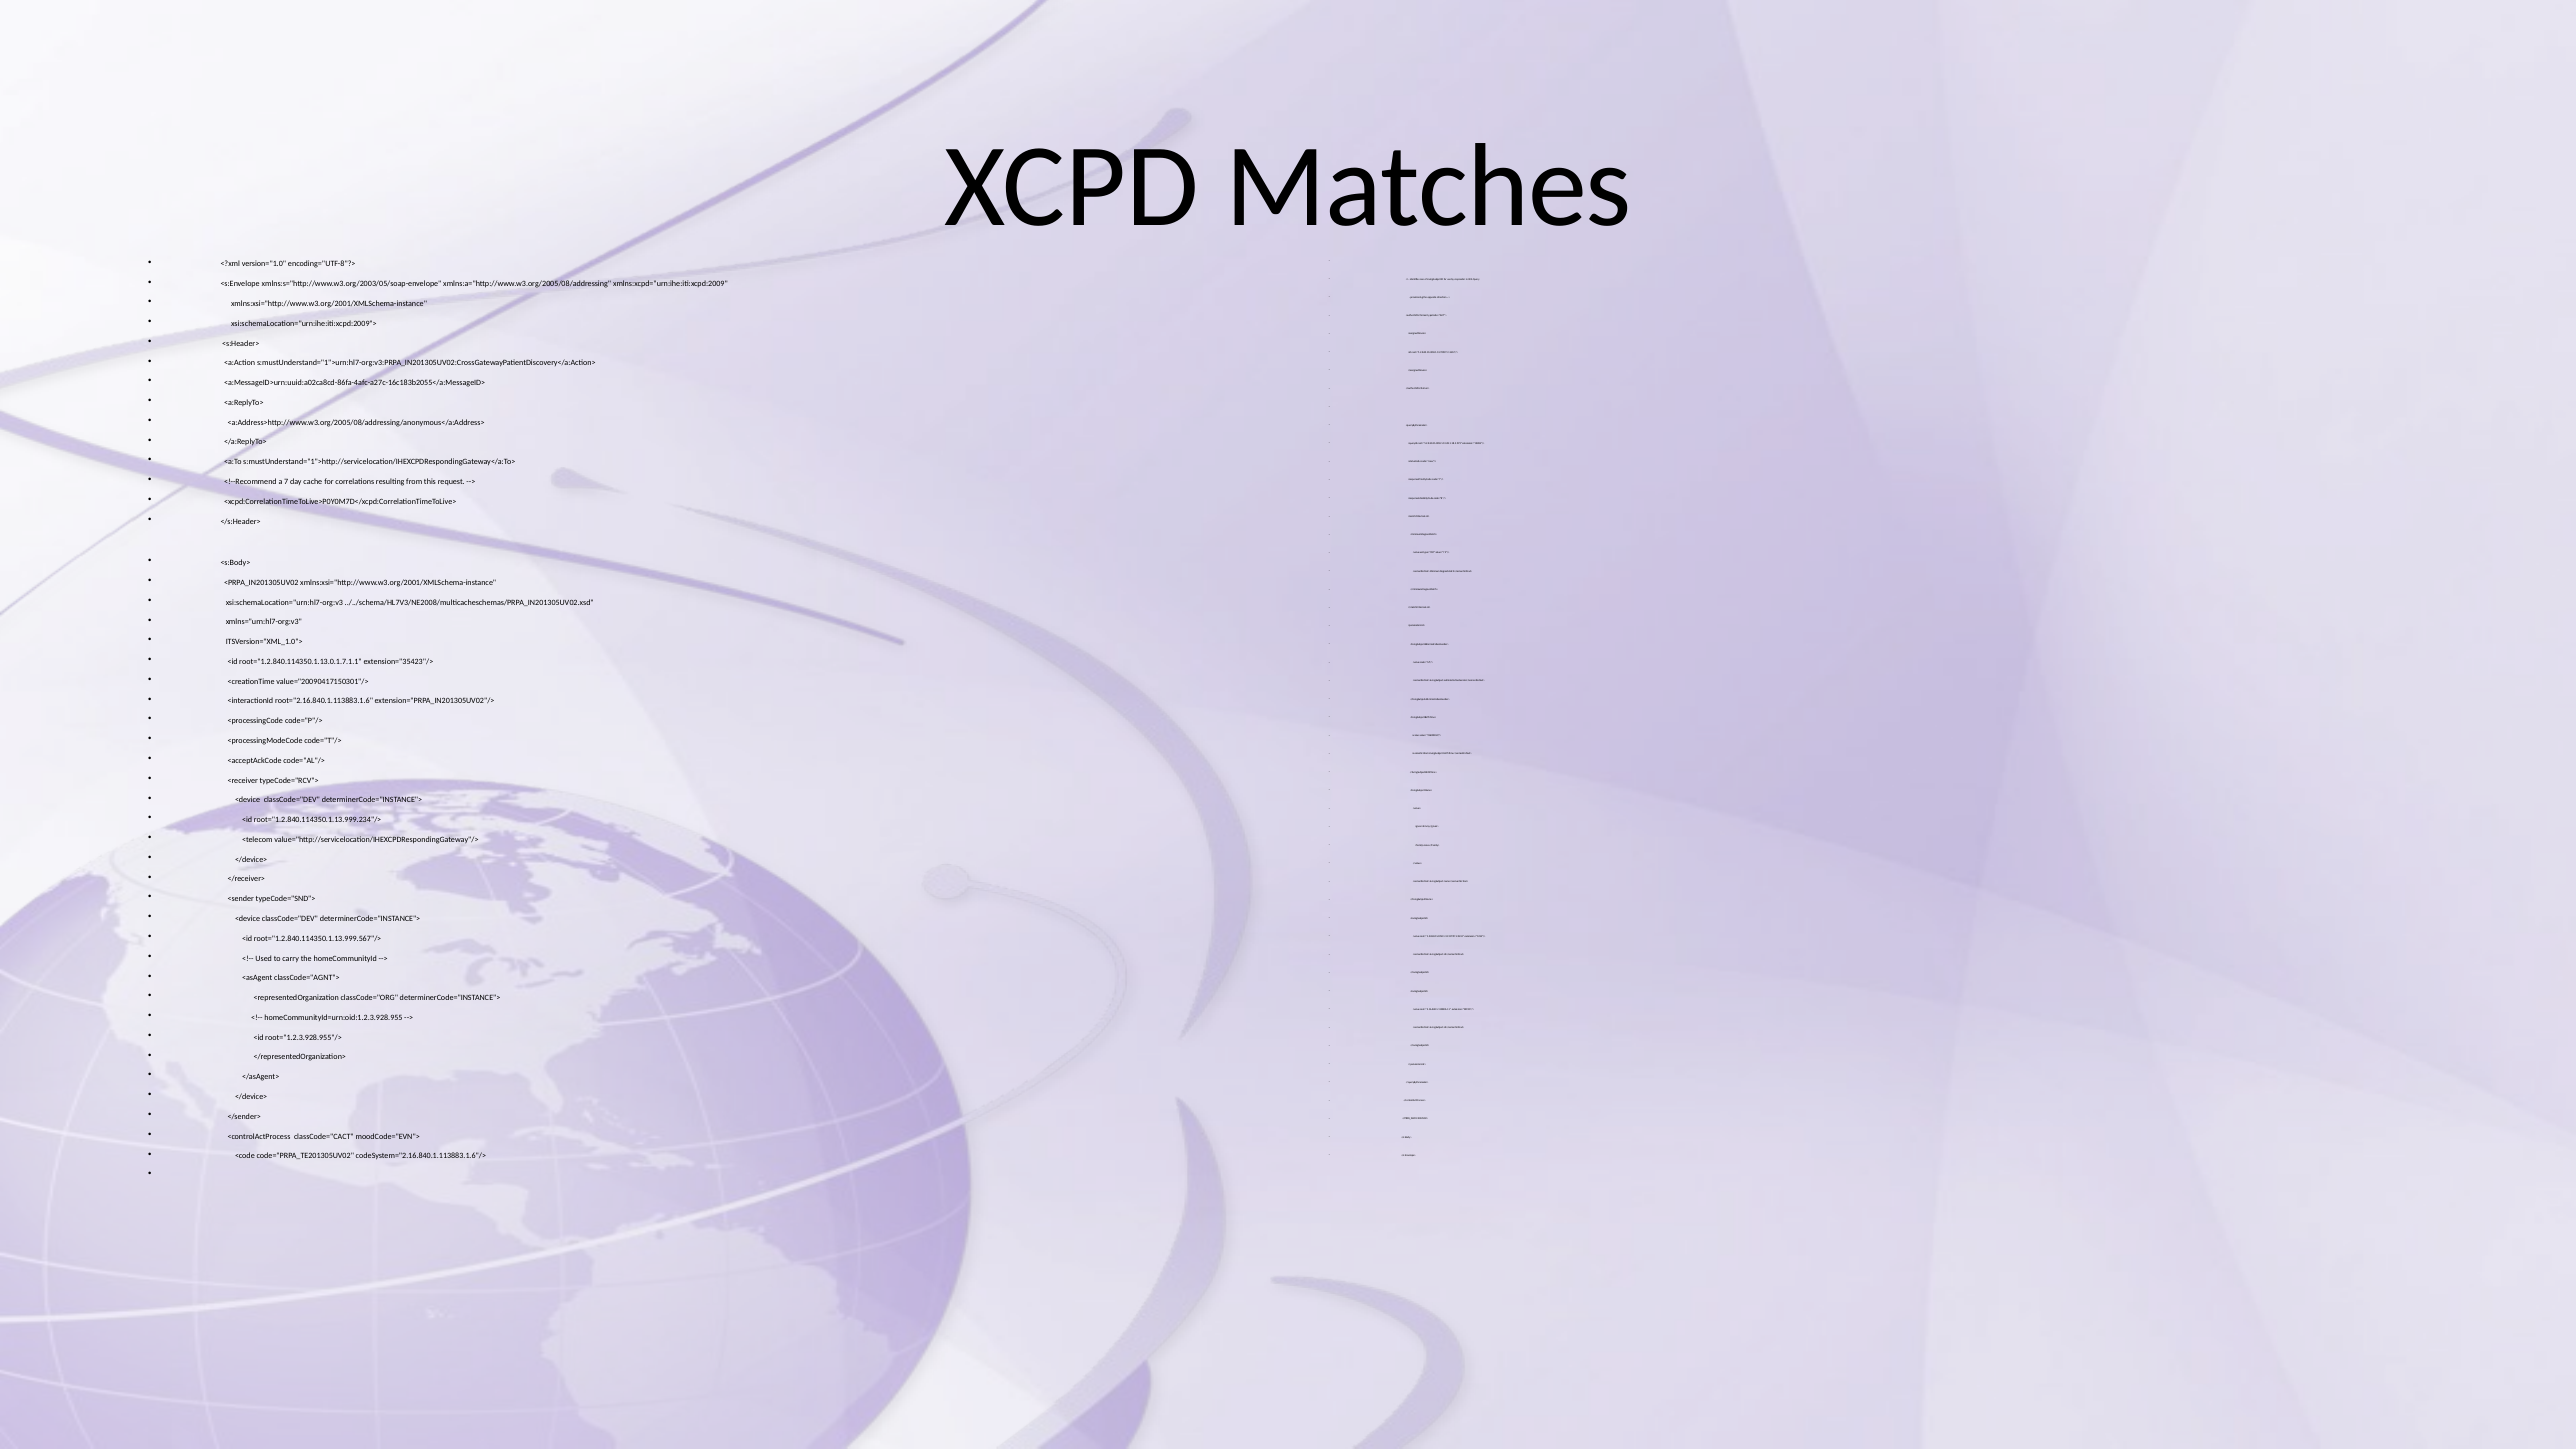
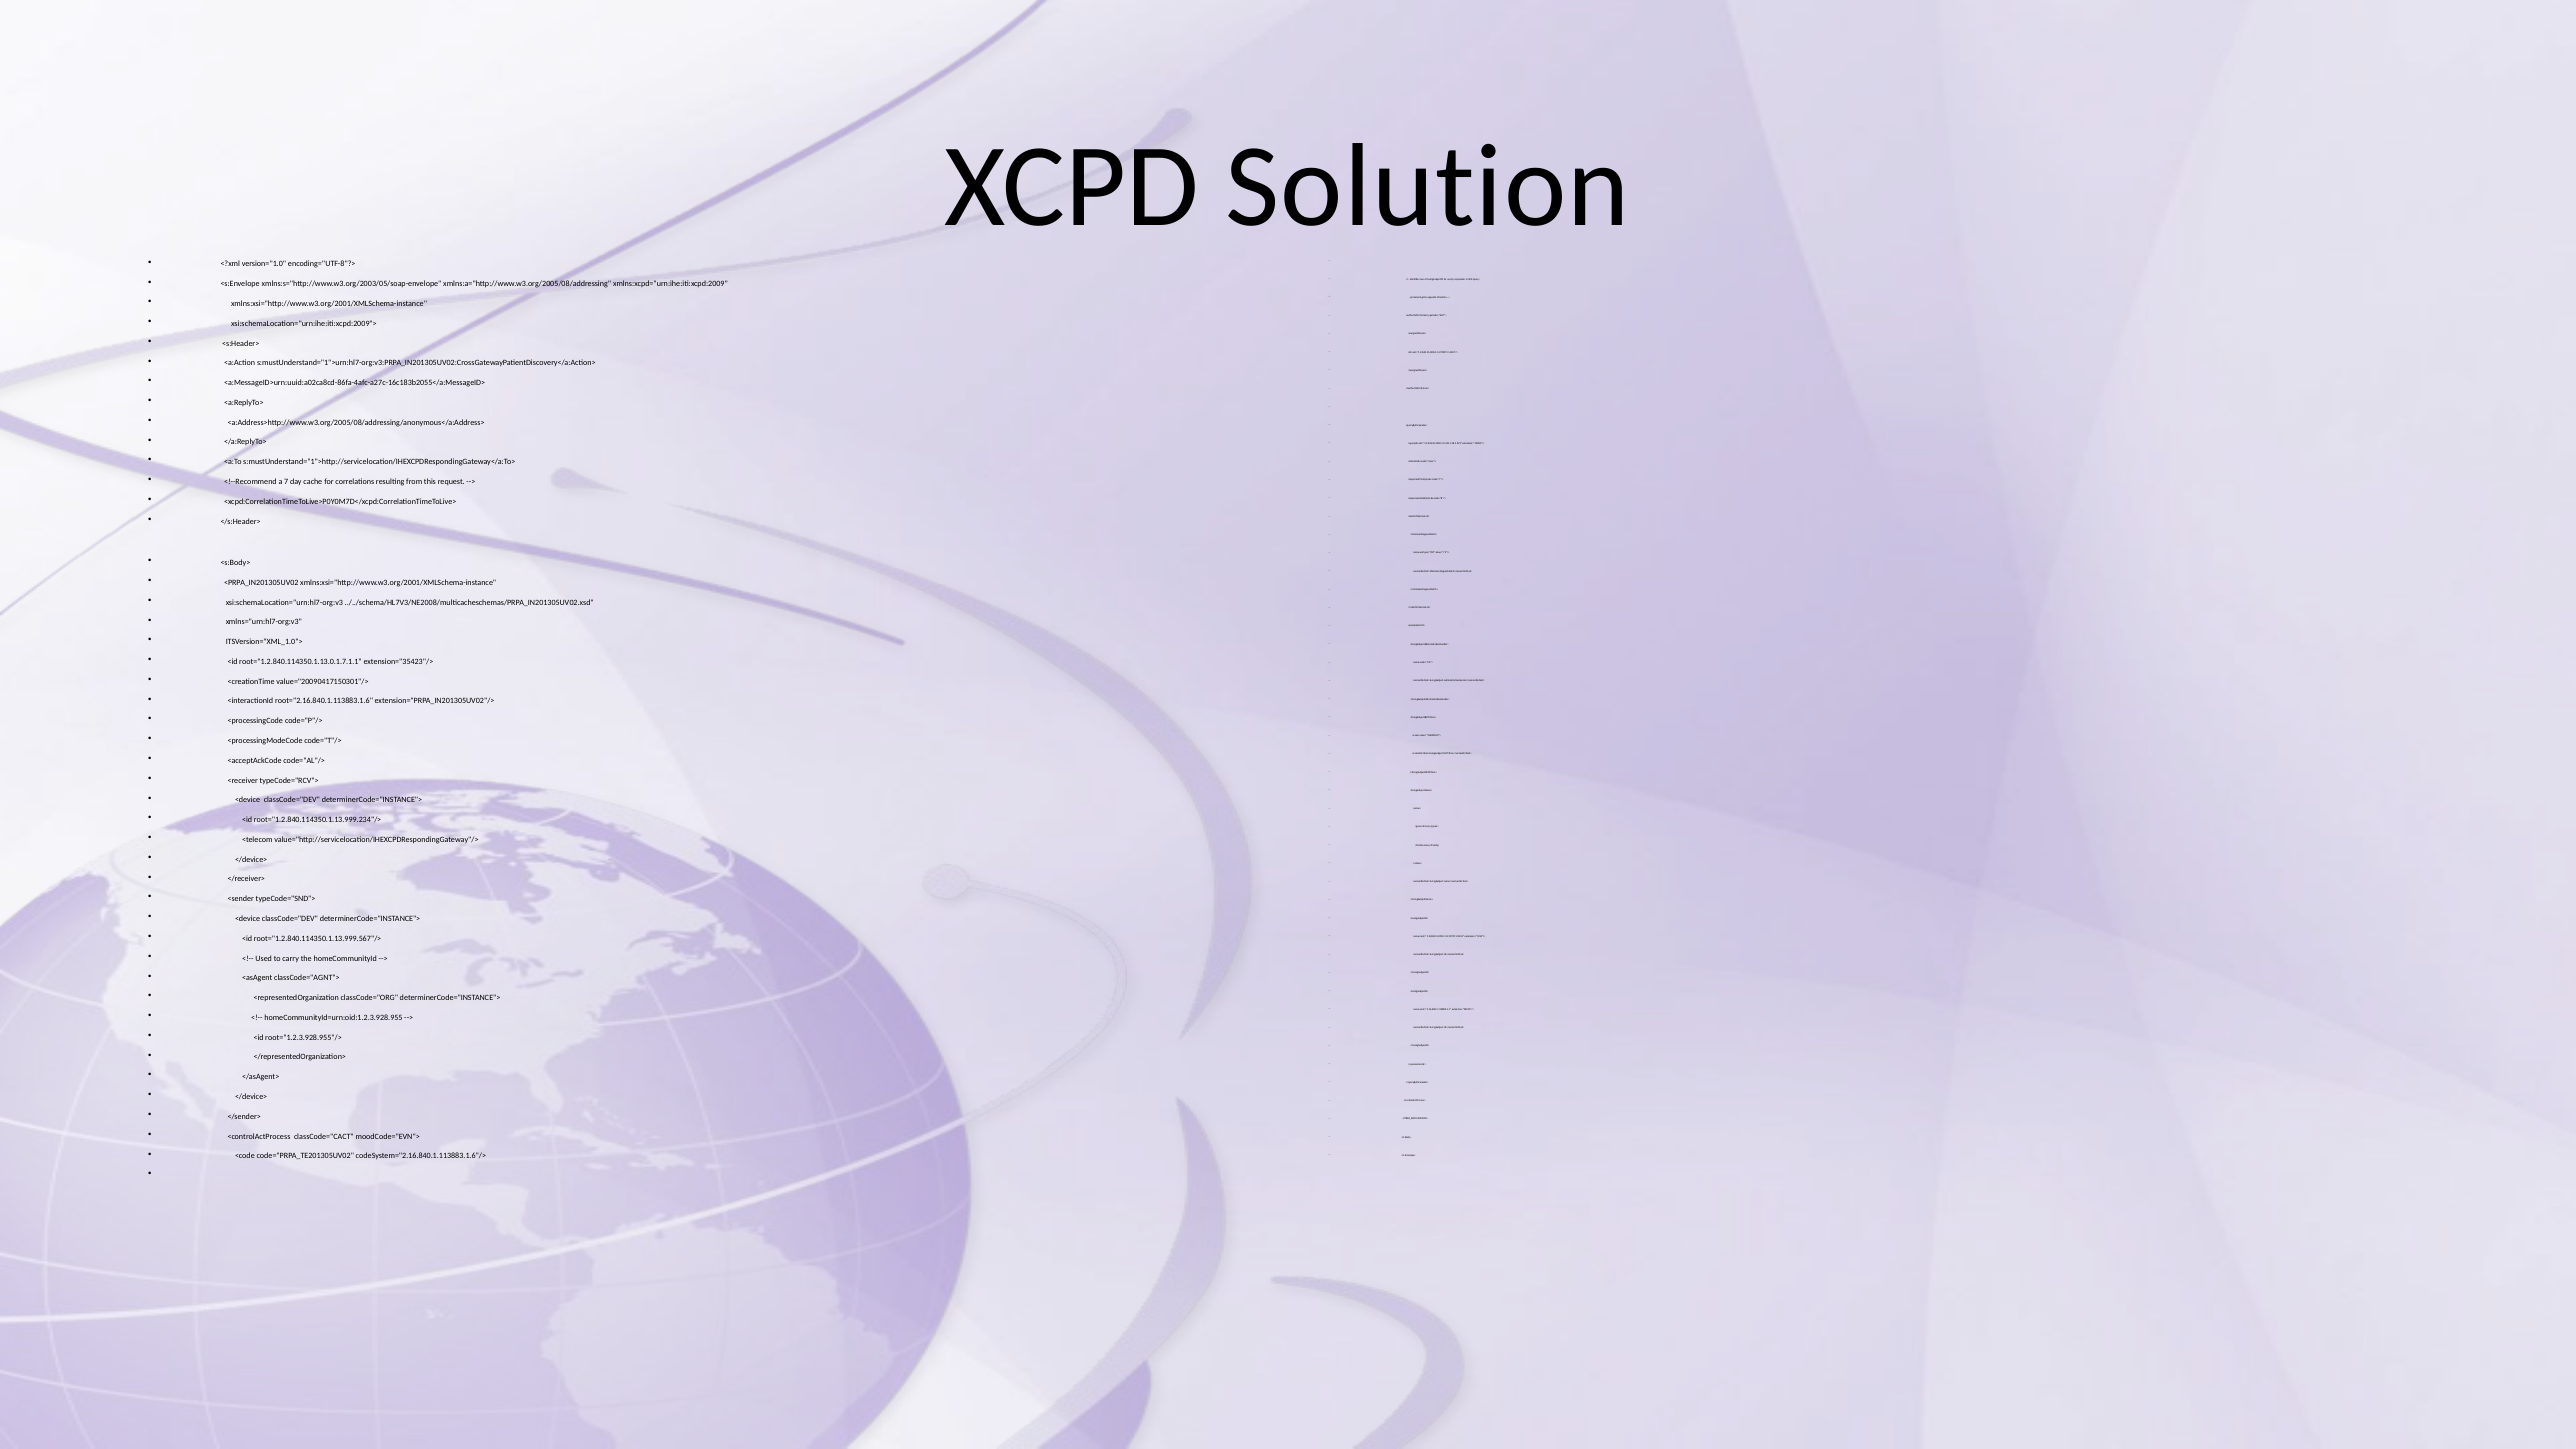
Matches: Matches -> Solution (1427, 187)
